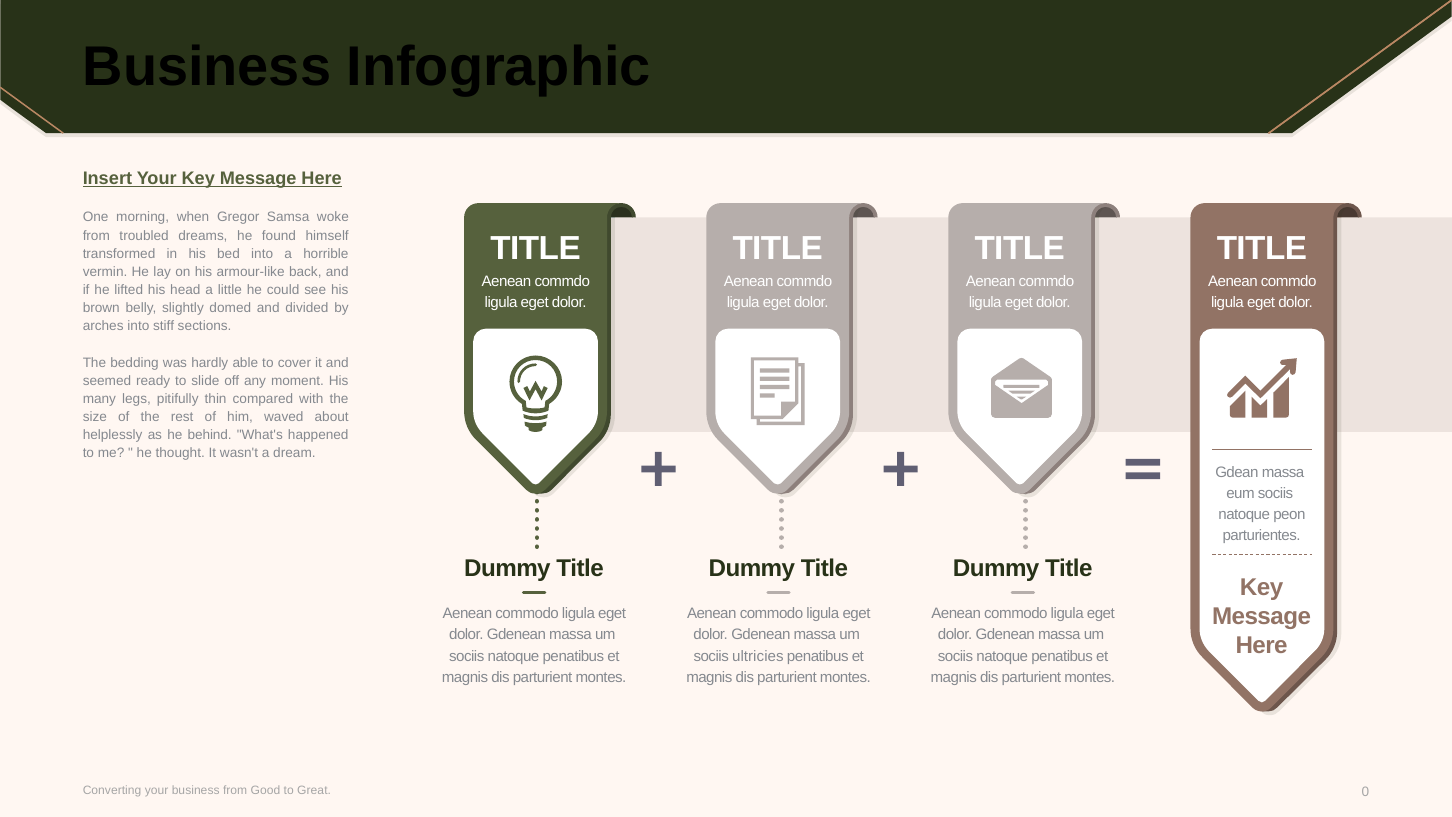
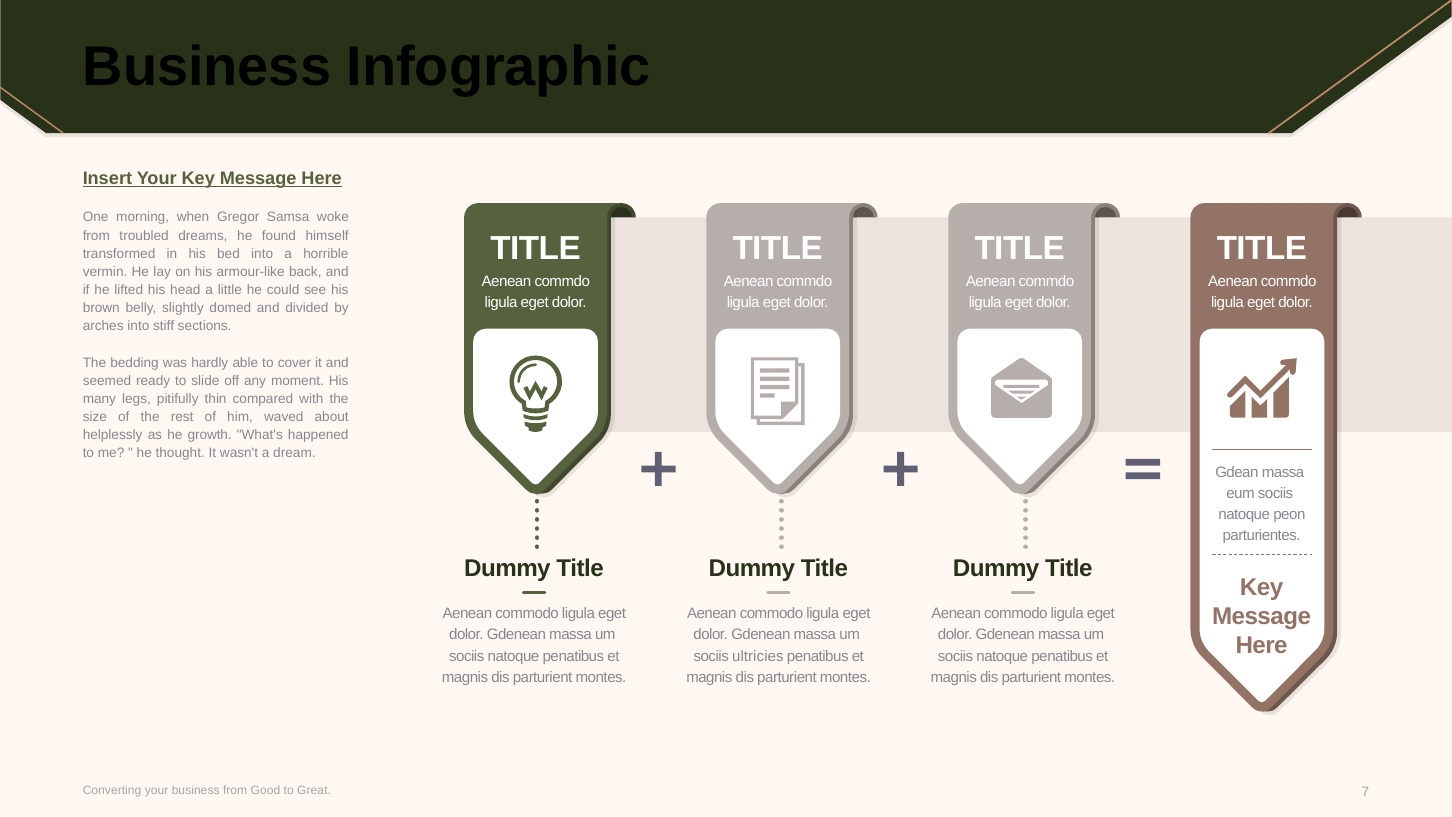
behind: behind -> growth (210, 435)
0: 0 -> 7 (1365, 791)
